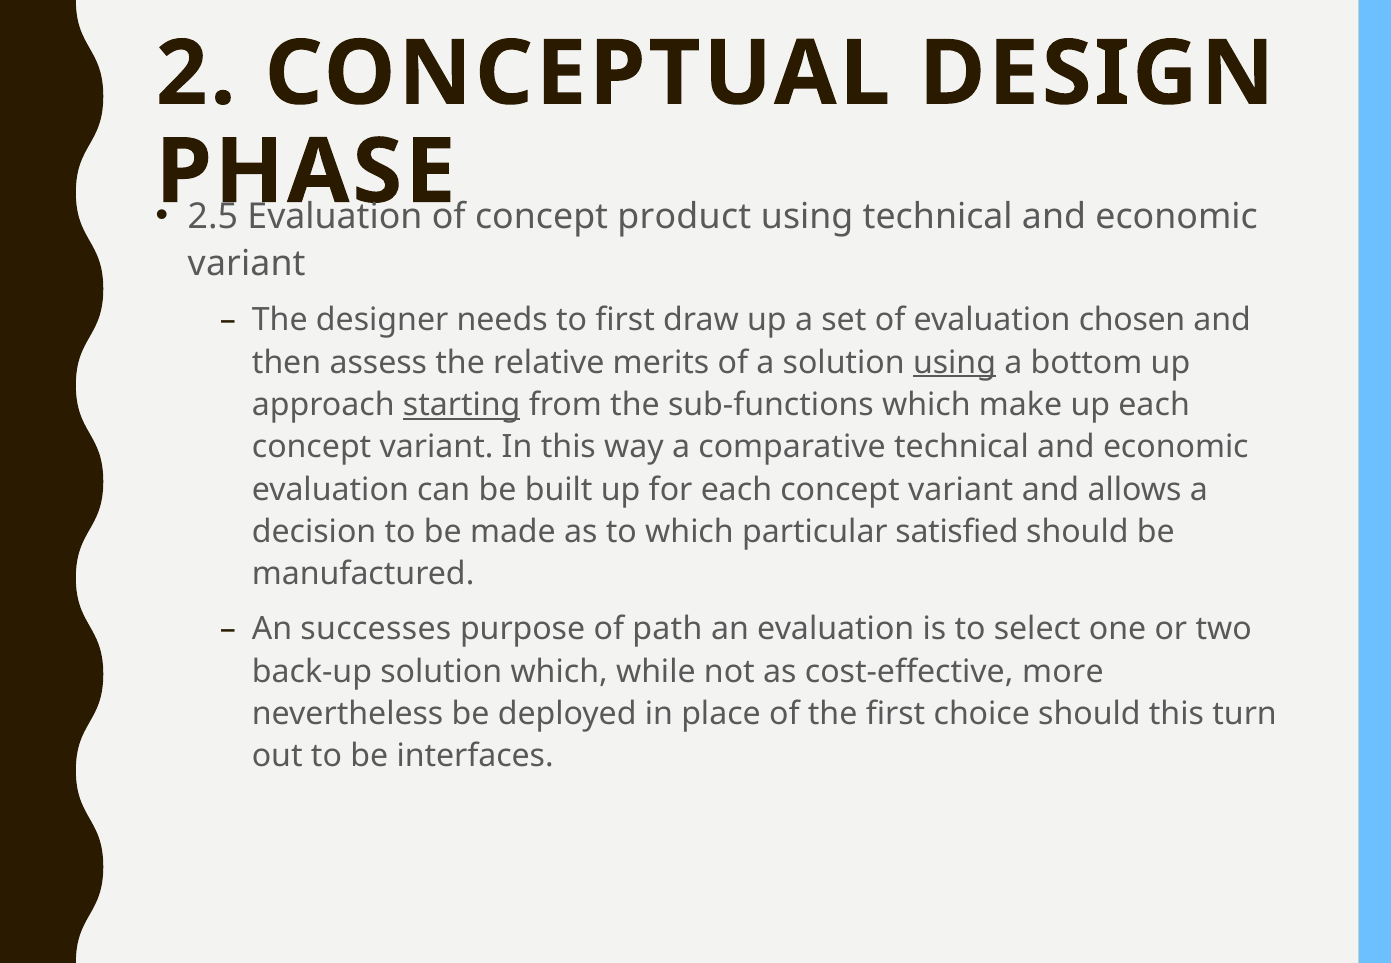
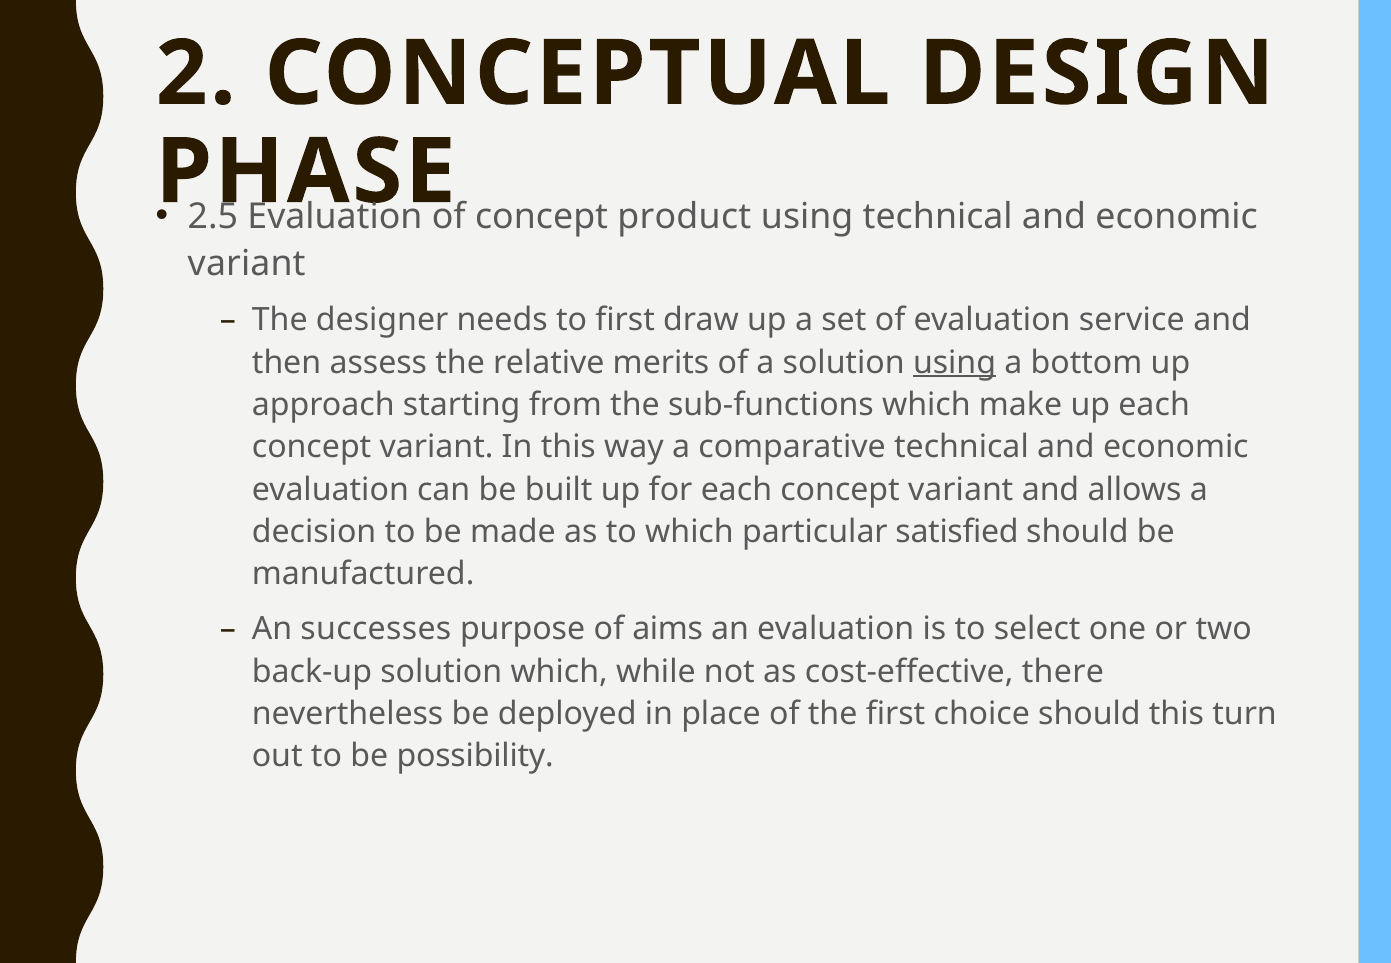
chosen: chosen -> service (1132, 320)
starting underline: present -> none (462, 405)
path: path -> aims (668, 629)
more: more -> there (1063, 671)
interfaces: interfaces -> possibility (475, 756)
